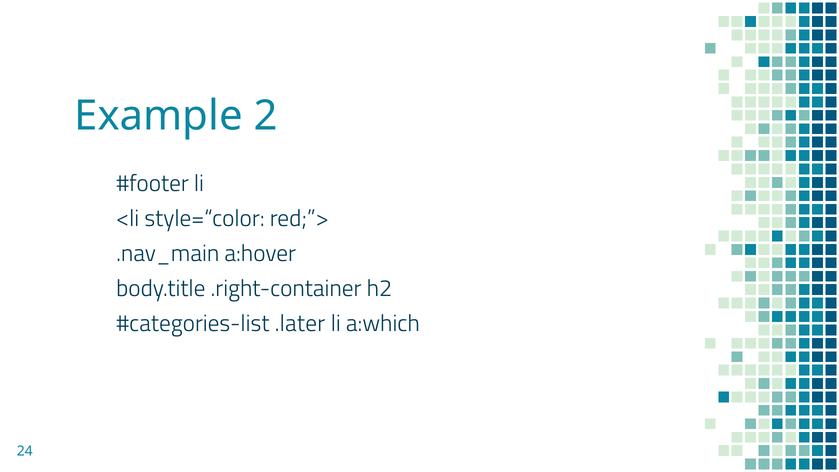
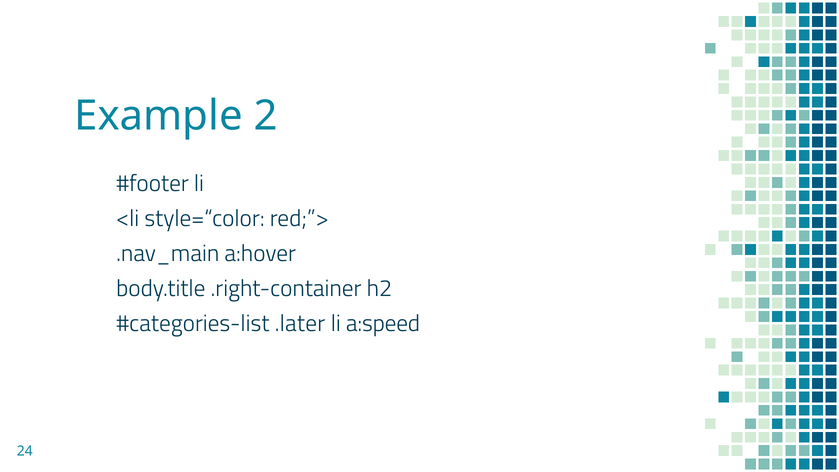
a:which: a:which -> a:speed (383, 324)
